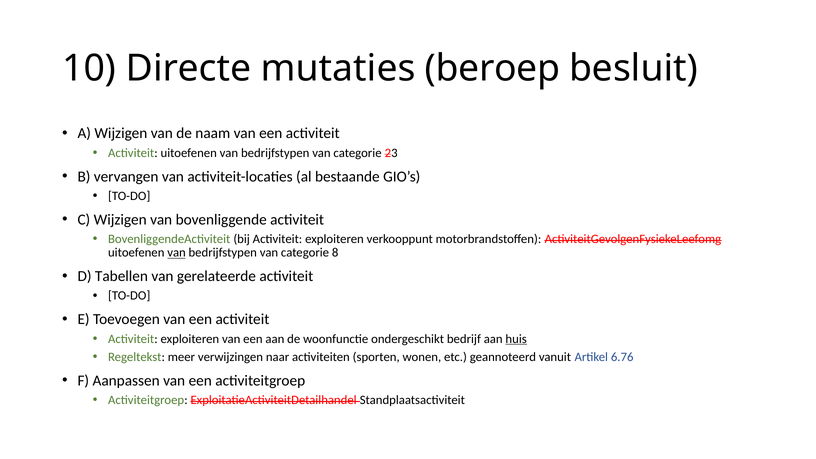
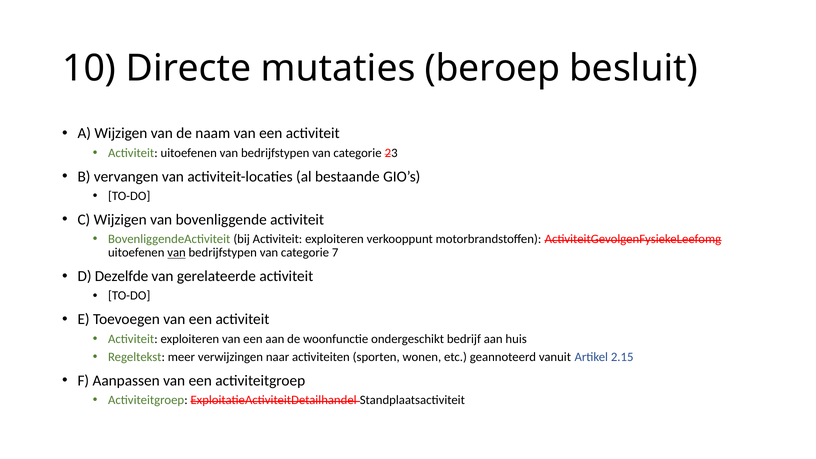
8: 8 -> 7 (335, 253)
Tabellen: Tabellen -> Dezelfde (122, 276)
huis underline: present -> none (516, 339)
6.76: 6.76 -> 2.15 (622, 357)
